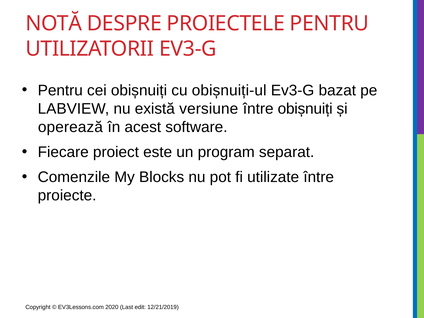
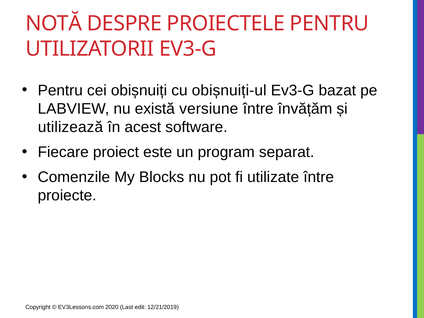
între obișnuiți: obișnuiți -> învățăm (305, 109)
operează: operează -> utilizează (70, 127)
